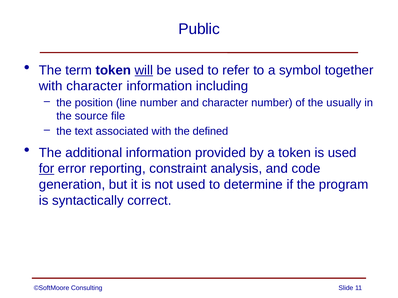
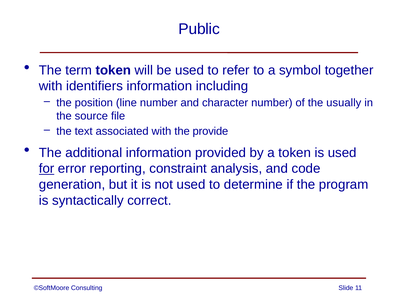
will underline: present -> none (144, 70)
with character: character -> identifiers (95, 86)
defined: defined -> provide (210, 132)
